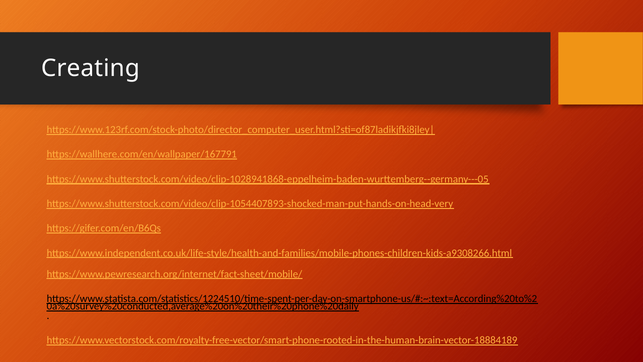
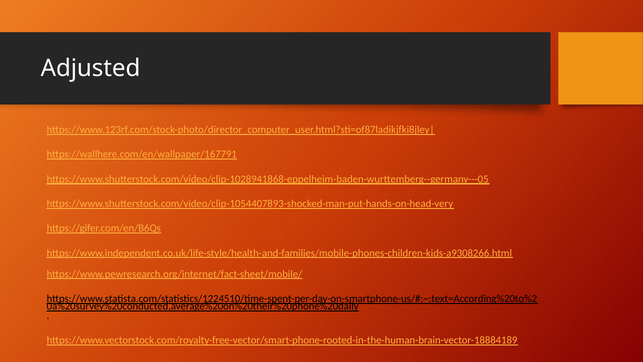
Creating: Creating -> Adjusted (91, 68)
